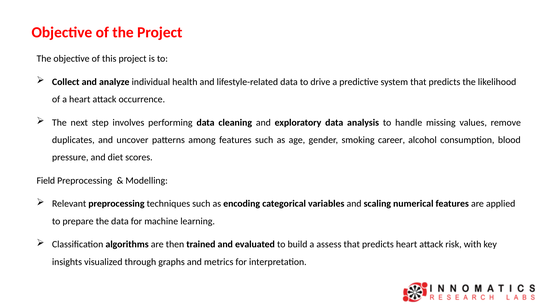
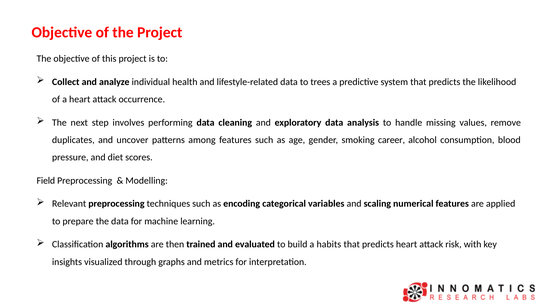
drive: drive -> trees (320, 82)
assess: assess -> habits (329, 245)
